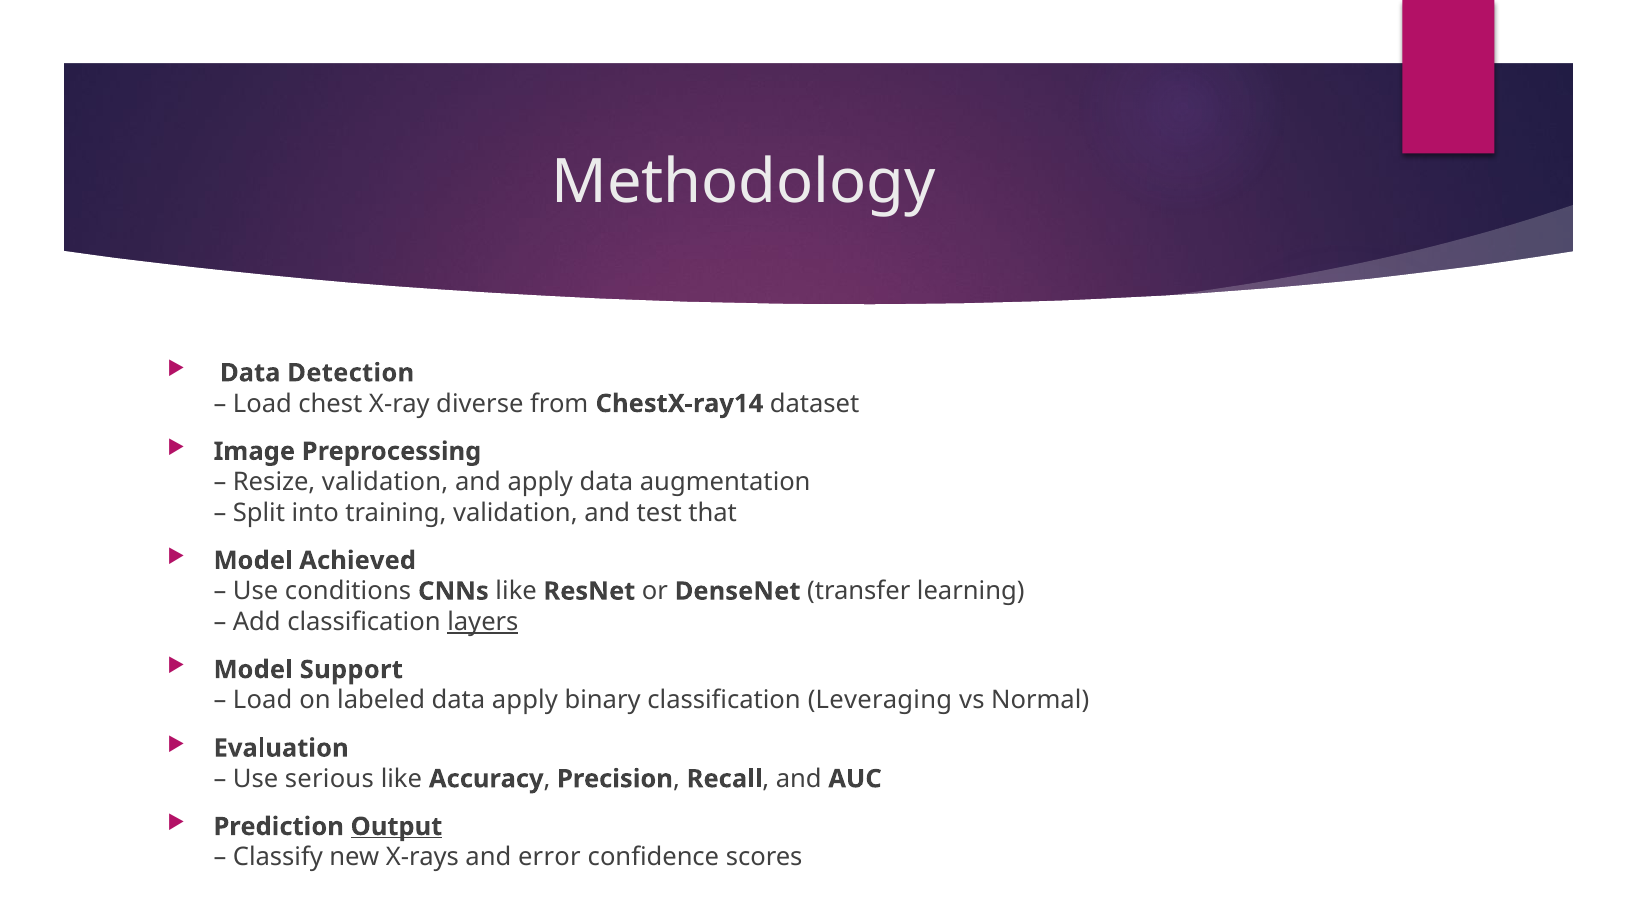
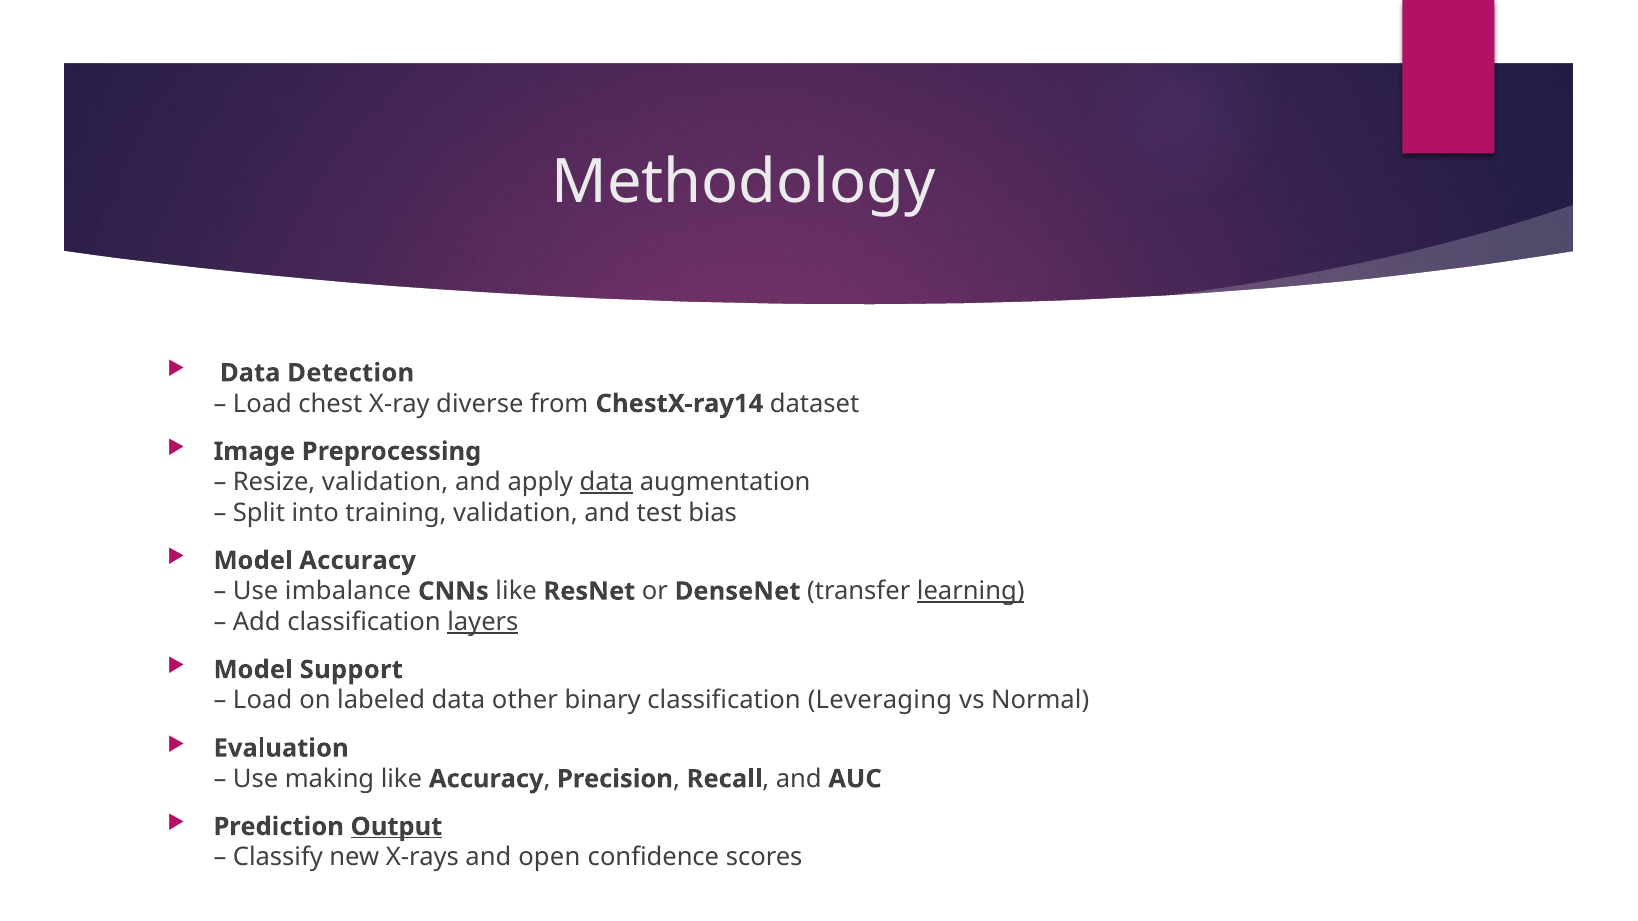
data underline: none -> present (607, 482)
that: that -> bias (713, 513)
Model Achieved: Achieved -> Accuracy (358, 561)
conditions: conditions -> imbalance (348, 591)
learning underline: none -> present (971, 591)
data apply: apply -> other (525, 701)
serious: serious -> making (330, 779)
error: error -> open (549, 858)
